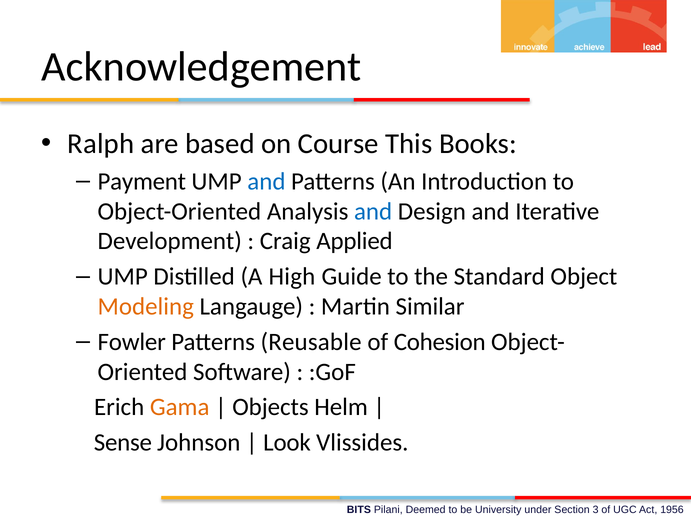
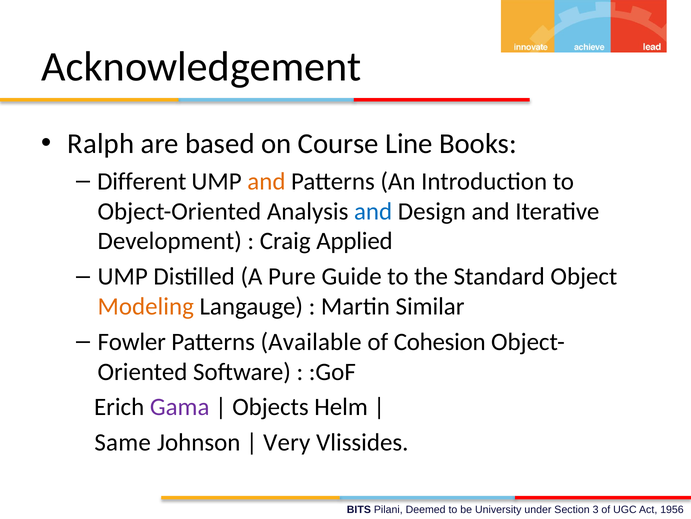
This: This -> Line (409, 144)
Payment: Payment -> Different (142, 181)
and colour: blue -> orange (266, 181)
High: High -> Pure (292, 276)
Reusable: Reusable -> Available (311, 341)
Gama colour: orange -> purple (180, 407)
Sense: Sense -> Same (123, 442)
Look: Look -> Very (287, 442)
